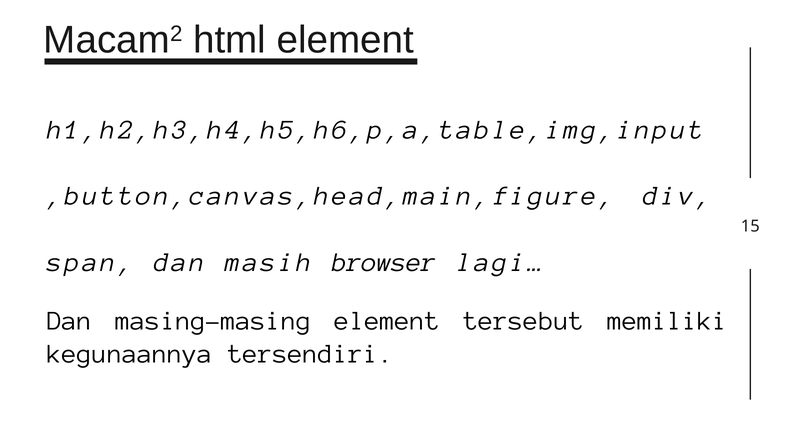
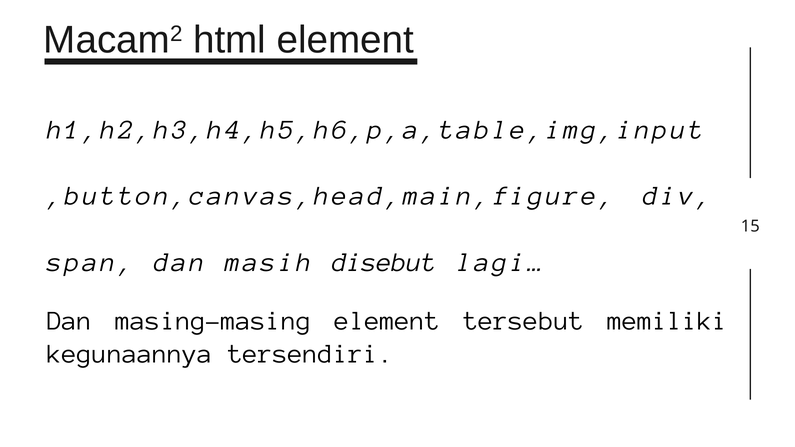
browser: browser -> disebut (384, 262)
